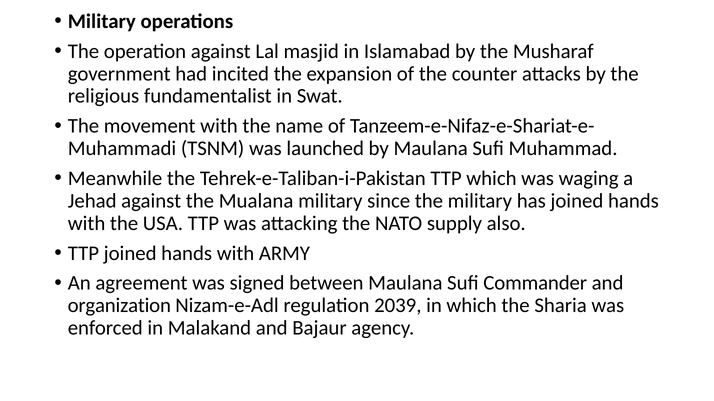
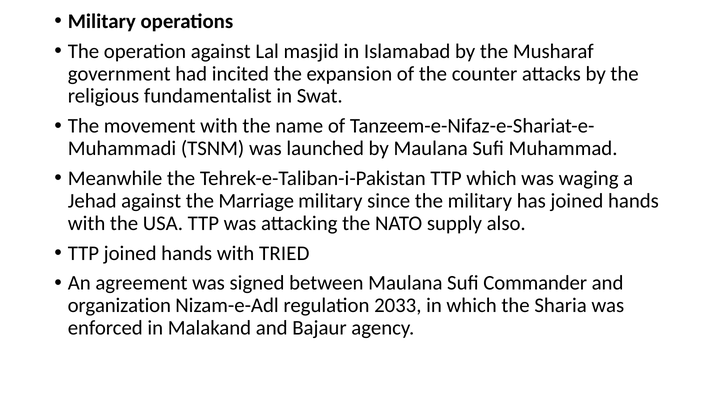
Mualana: Mualana -> Marriage (256, 201)
ARMY: ARMY -> TRIED (284, 254)
2039: 2039 -> 2033 (398, 306)
